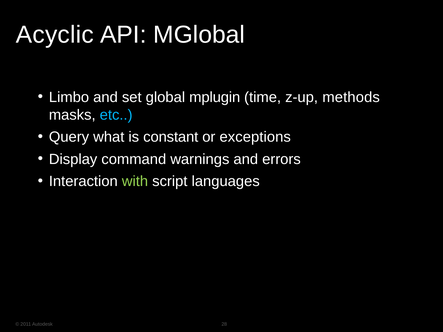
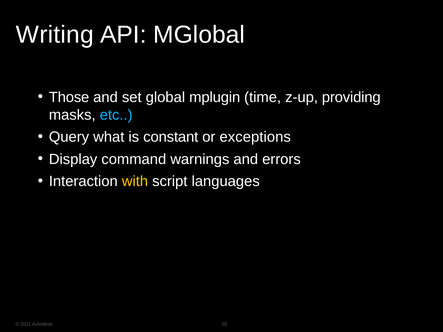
Acyclic: Acyclic -> Writing (55, 35)
Limbo: Limbo -> Those (69, 97)
methods: methods -> providing (351, 97)
with colour: light green -> yellow (135, 181)
